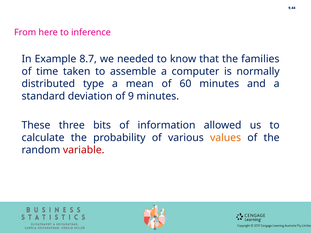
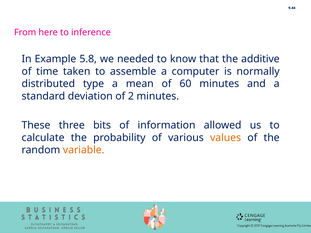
8.7: 8.7 -> 5.8 (88, 59)
families: families -> additive (260, 59)
9: 9 -> 2 (131, 96)
variable colour: red -> orange (84, 150)
